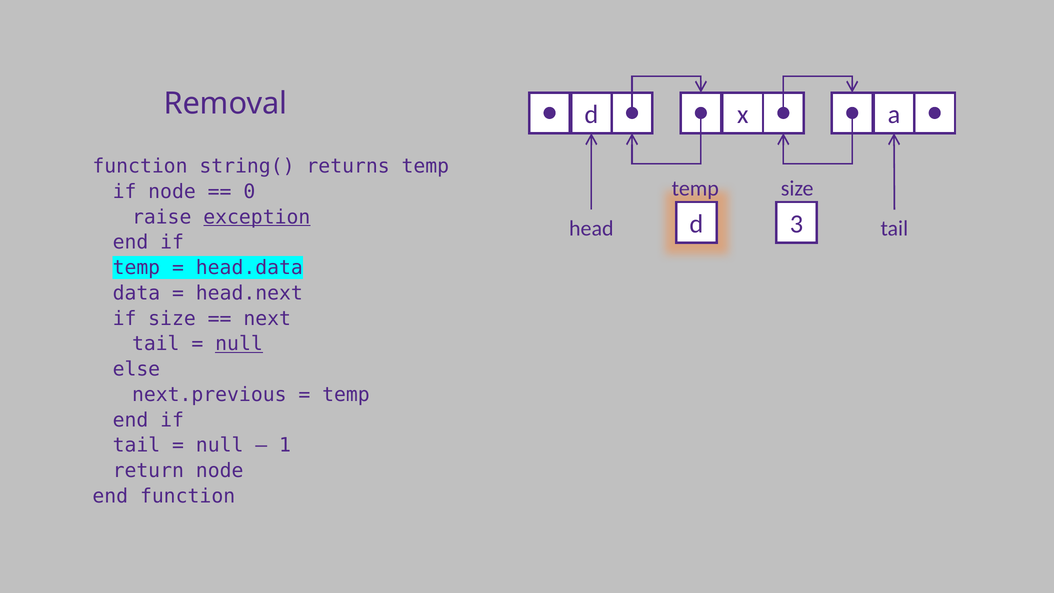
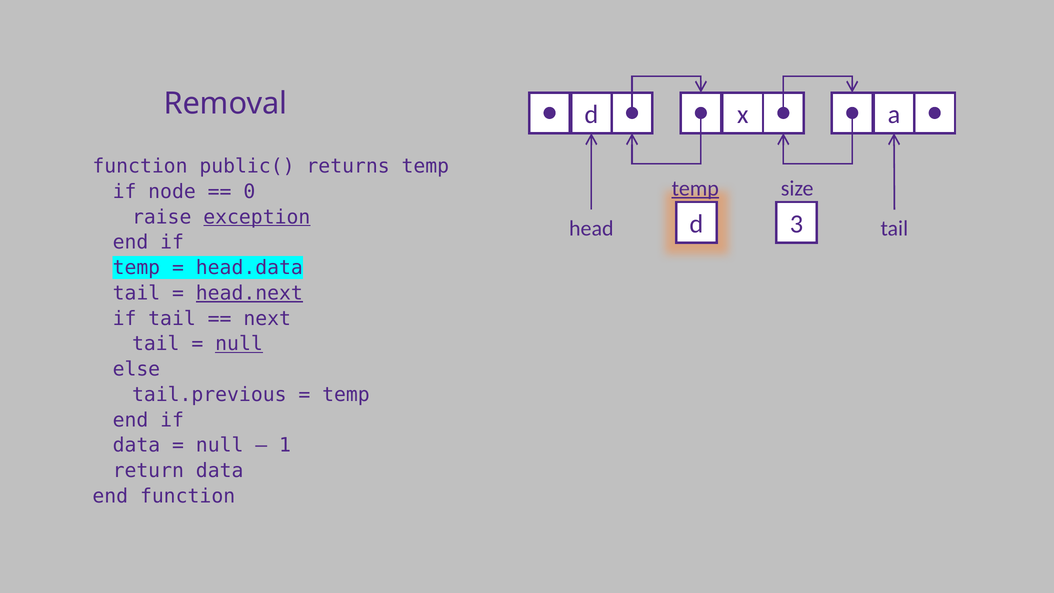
string(: string( -> public( (247, 166)
temp underline: none -> present (695, 188)
data: data -> tail (136, 293)
head.next underline: none -> present (249, 293)
if size: size -> tail (172, 318)
next.previous: next.previous -> tail.previous (209, 395)
tail: tail -> data (136, 445)
return node: node -> data (220, 471)
